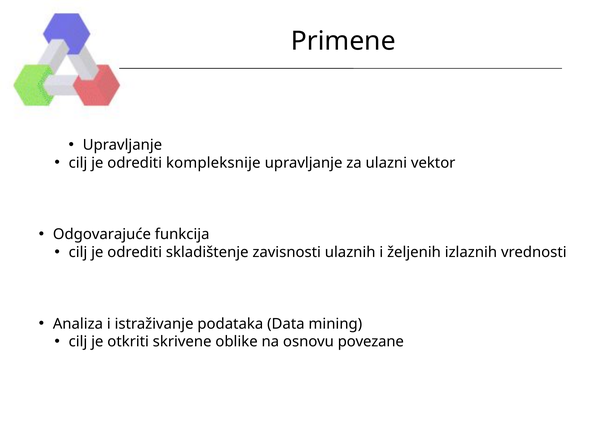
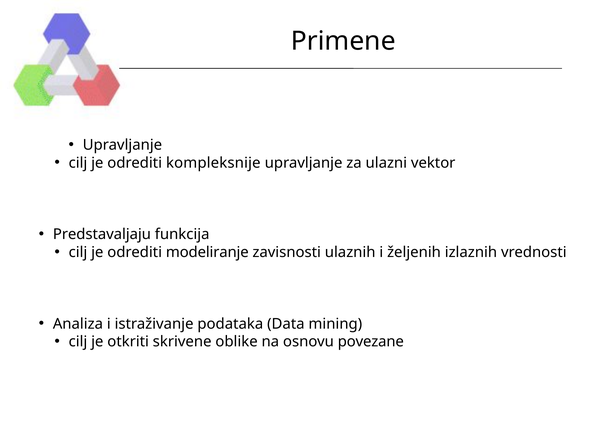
Odgovarajuće: Odgovarajuće -> Predstavaljaju (102, 235)
skladištenje: skladištenje -> modeliranje (207, 253)
